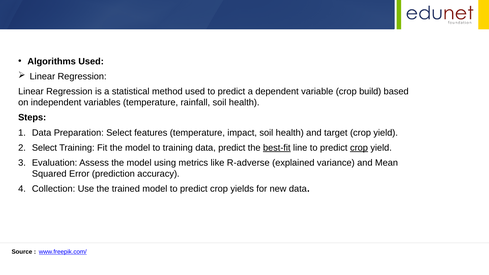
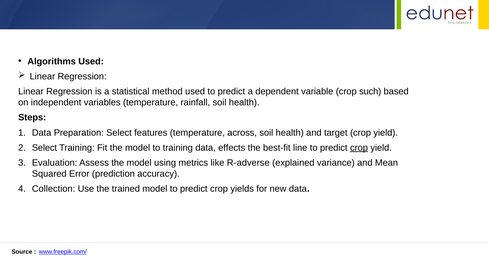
build: build -> such (370, 92)
impact: impact -> across (242, 133)
data predict: predict -> effects (232, 148)
best-fit underline: present -> none (277, 148)
